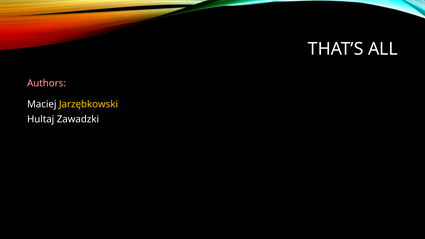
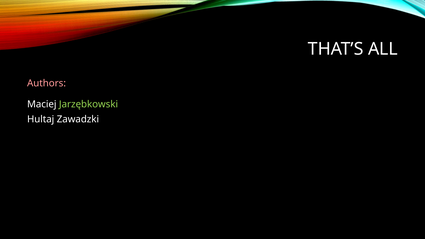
Jarzębkowski colour: yellow -> light green (89, 104)
